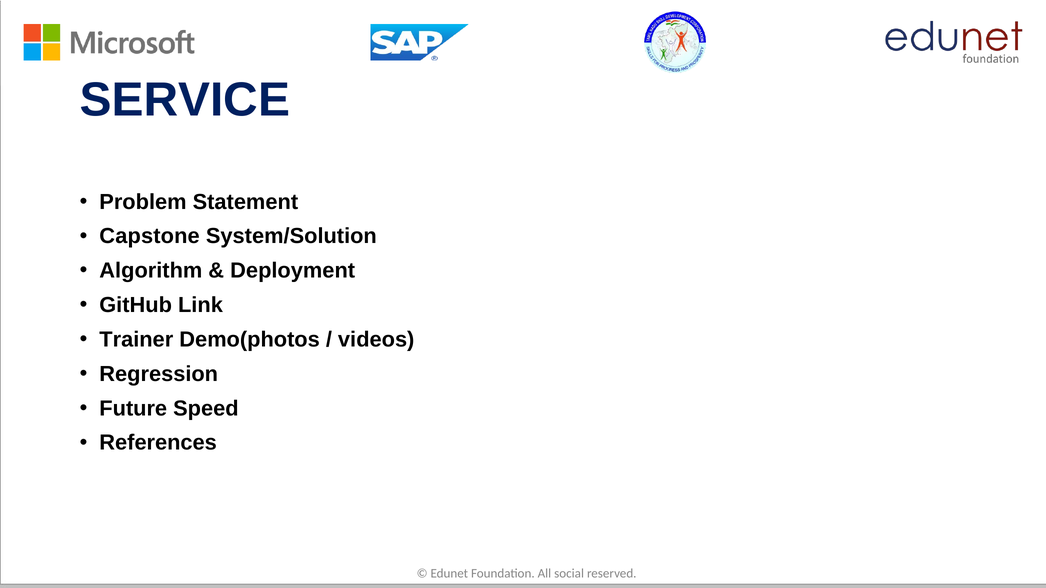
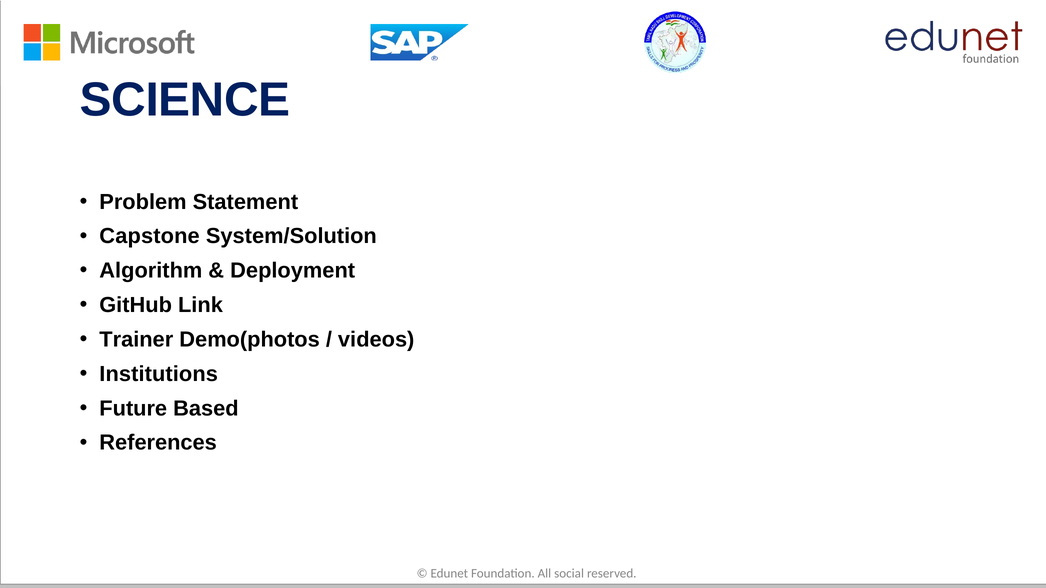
SERVICE: SERVICE -> SCIENCE (185, 100)
Regression: Regression -> Institutions (159, 374)
Speed: Speed -> Based (206, 409)
